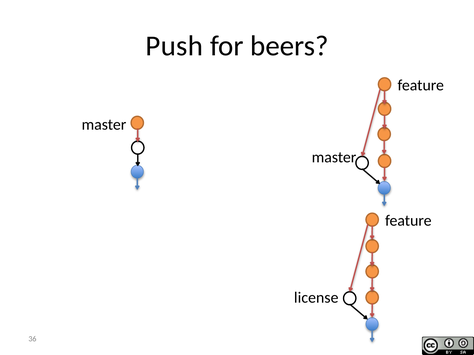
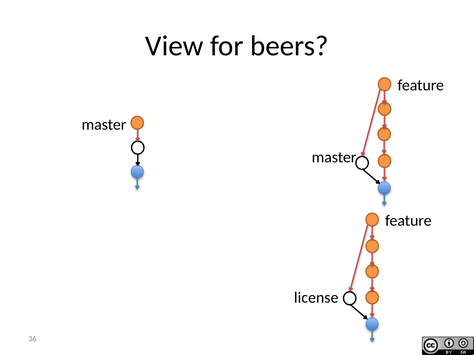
Push: Push -> View (174, 46)
